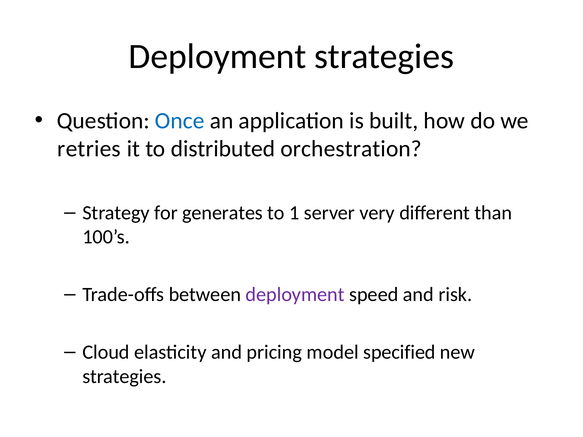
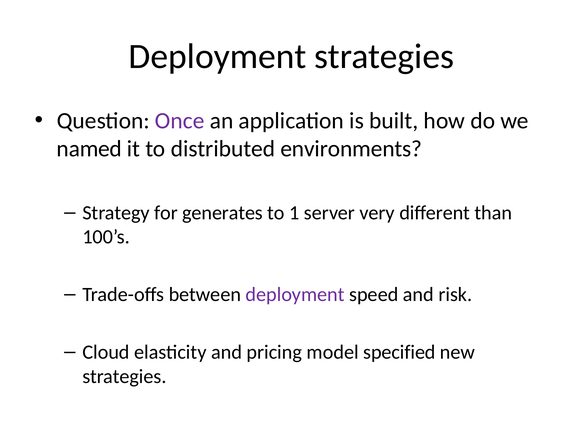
Once colour: blue -> purple (180, 121)
retries: retries -> named (89, 149)
orchestration: orchestration -> environments (351, 149)
